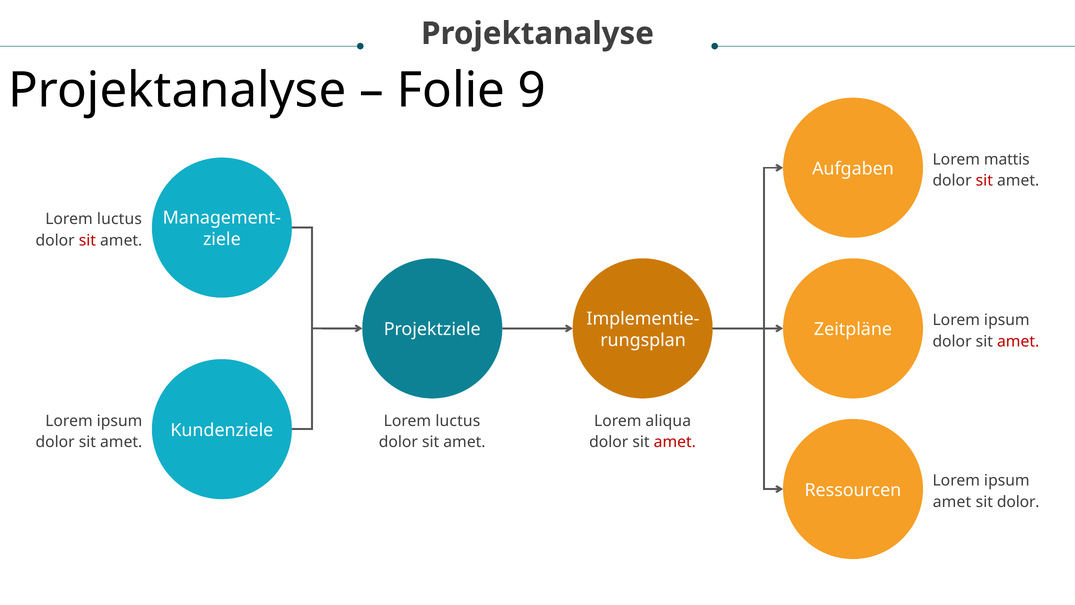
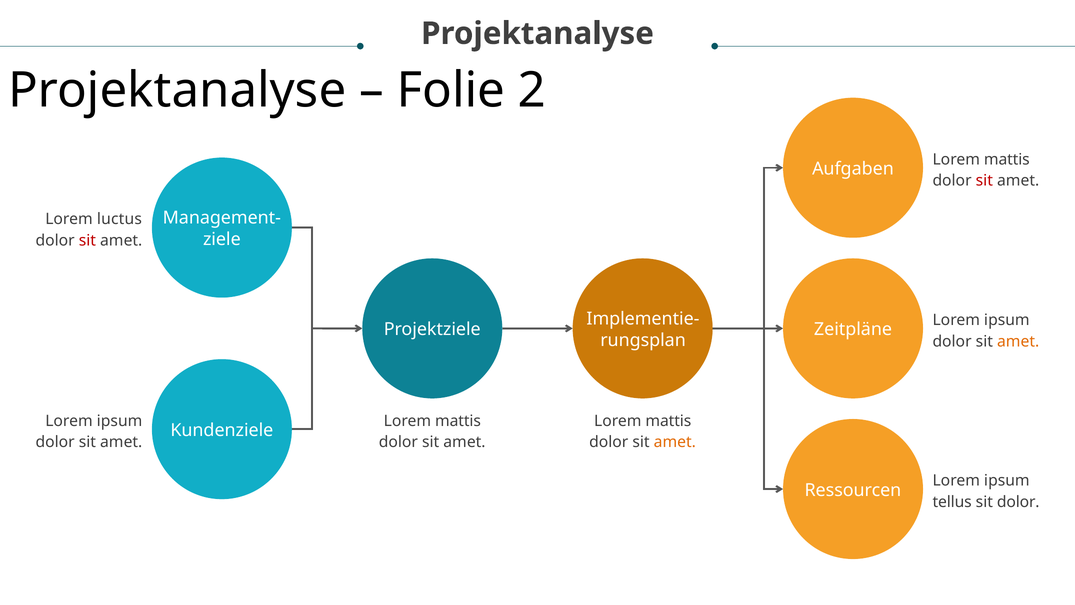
9: 9 -> 2 (532, 90)
amet colour: red -> orange (1018, 341)
luctus: luctus -> mattis (458, 421)
aliqua: aliqua -> mattis (668, 421)
amet colour: red -> orange (675, 442)
amet: amet -> tellus (952, 502)
